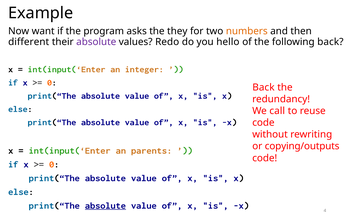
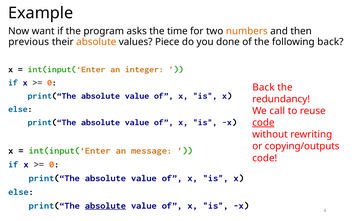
they: they -> time (177, 31)
different: different -> previous (29, 42)
absolute colour: purple -> orange (96, 42)
Redo: Redo -> Piece (167, 42)
hello: hello -> done (228, 42)
code underline: none -> present (263, 123)
parents: parents -> message (152, 151)
